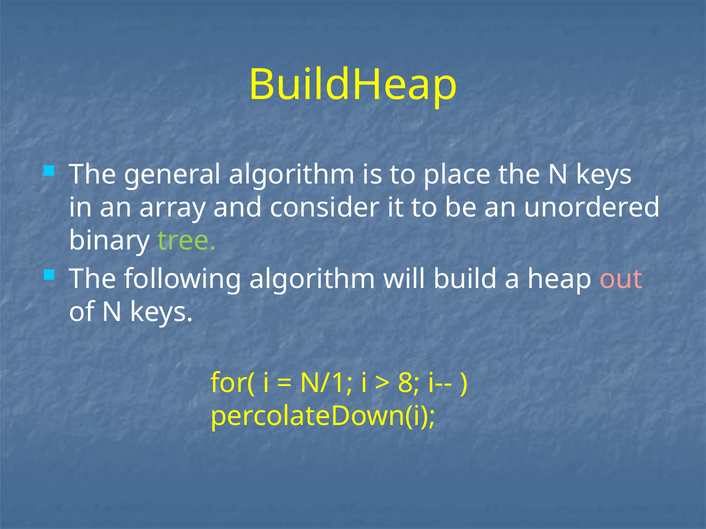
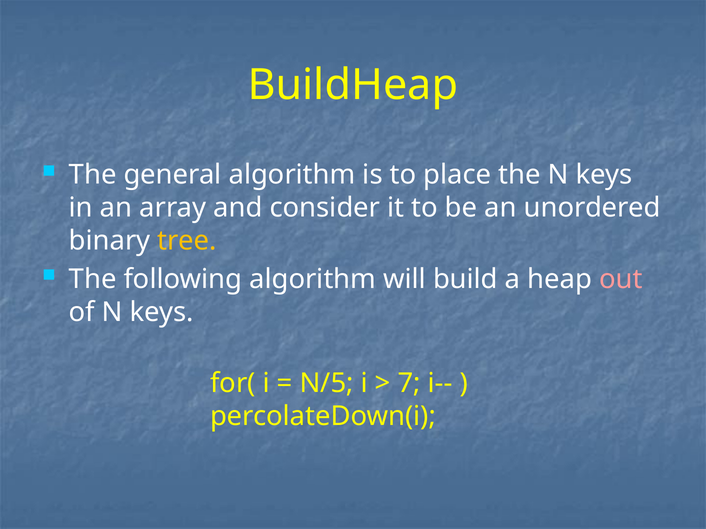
tree colour: light green -> yellow (187, 241)
N/1: N/1 -> N/5 (327, 384)
8: 8 -> 7 (409, 384)
